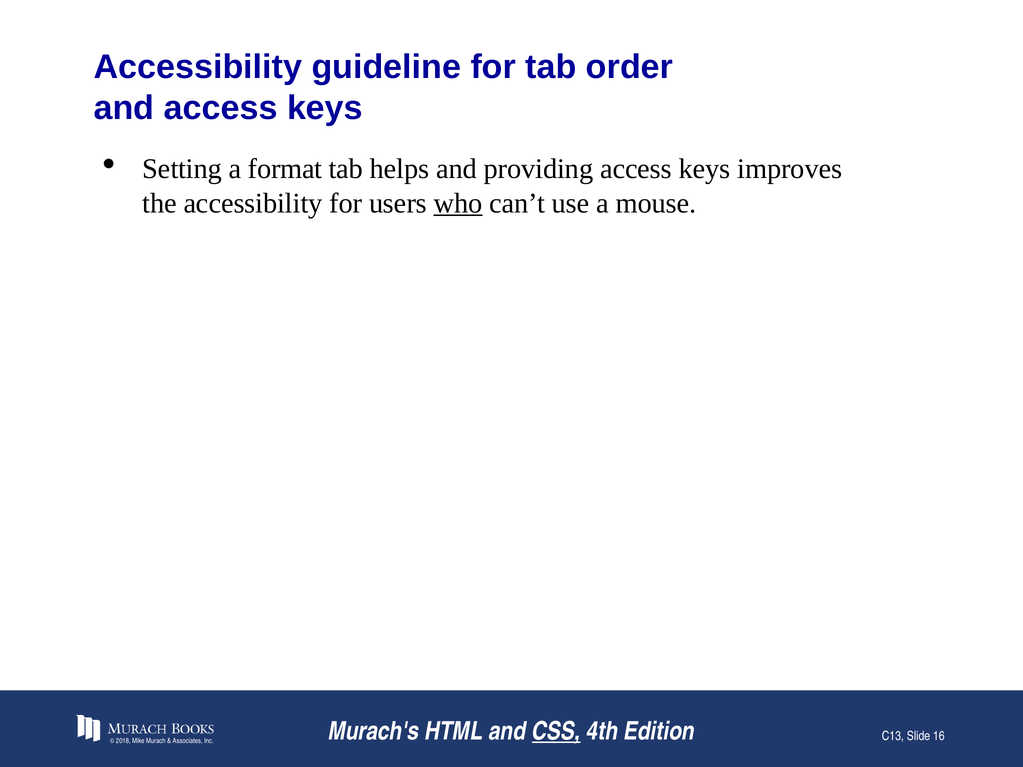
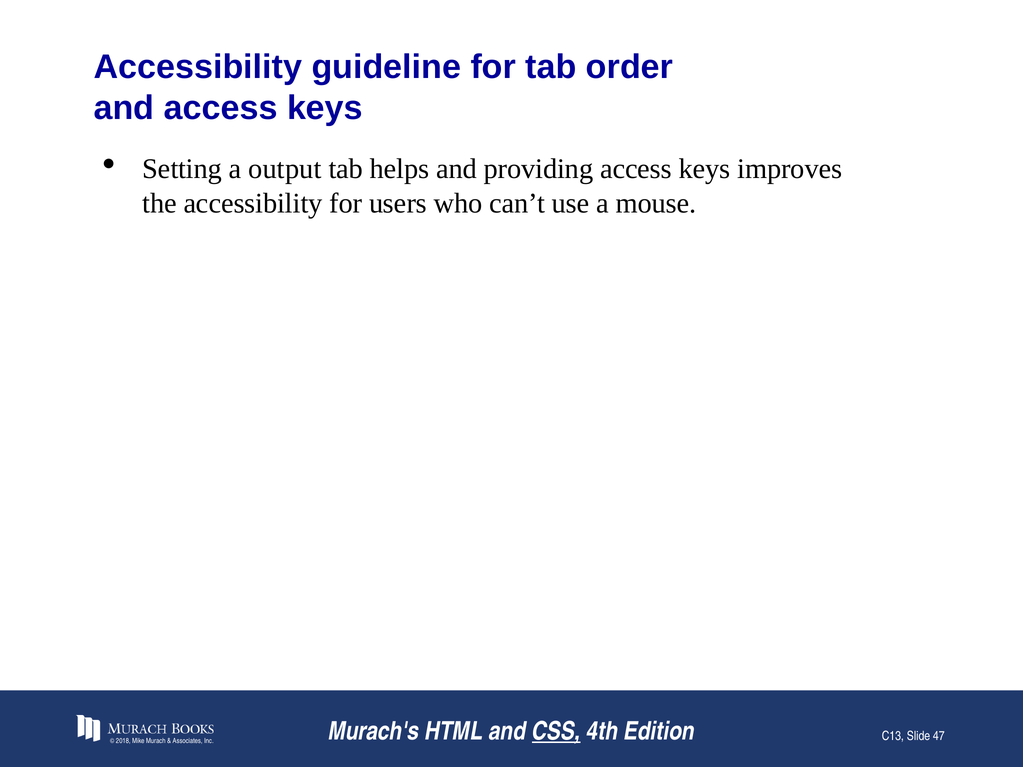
format: format -> output (285, 169)
who underline: present -> none (458, 203)
16: 16 -> 47 (939, 736)
